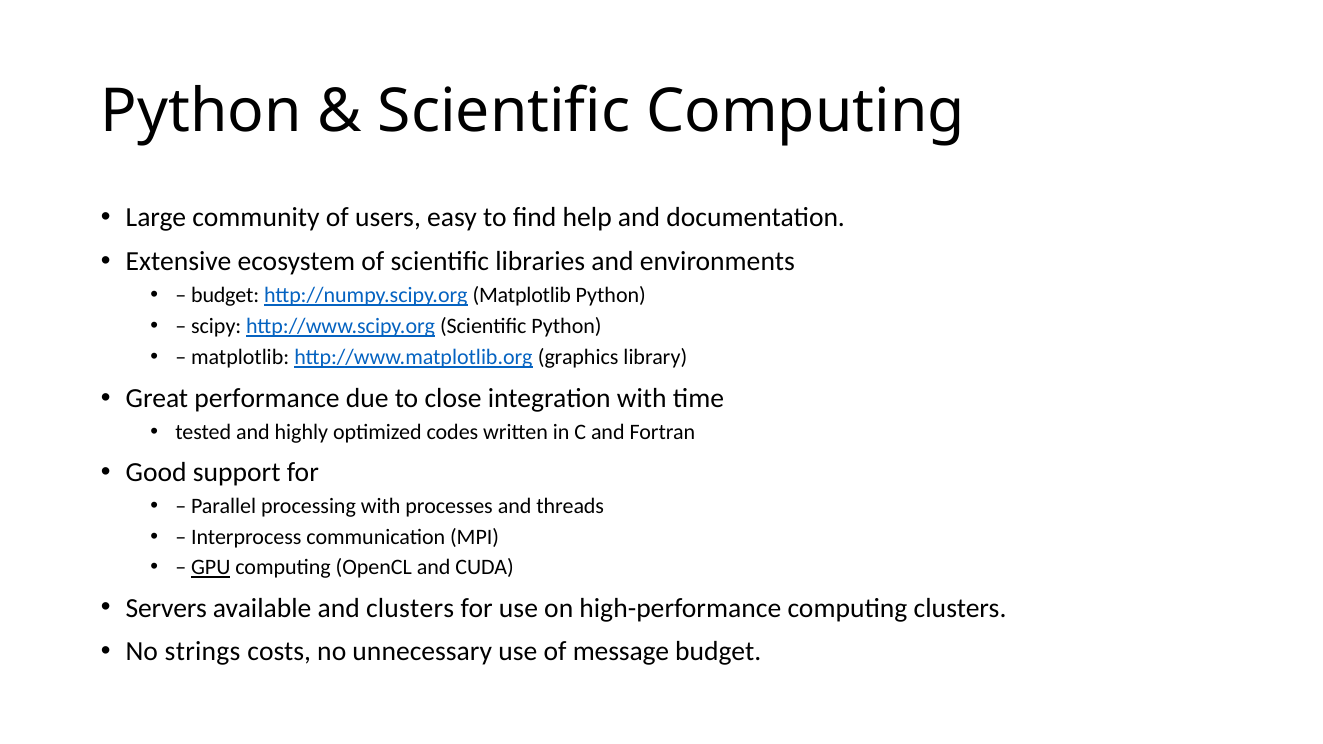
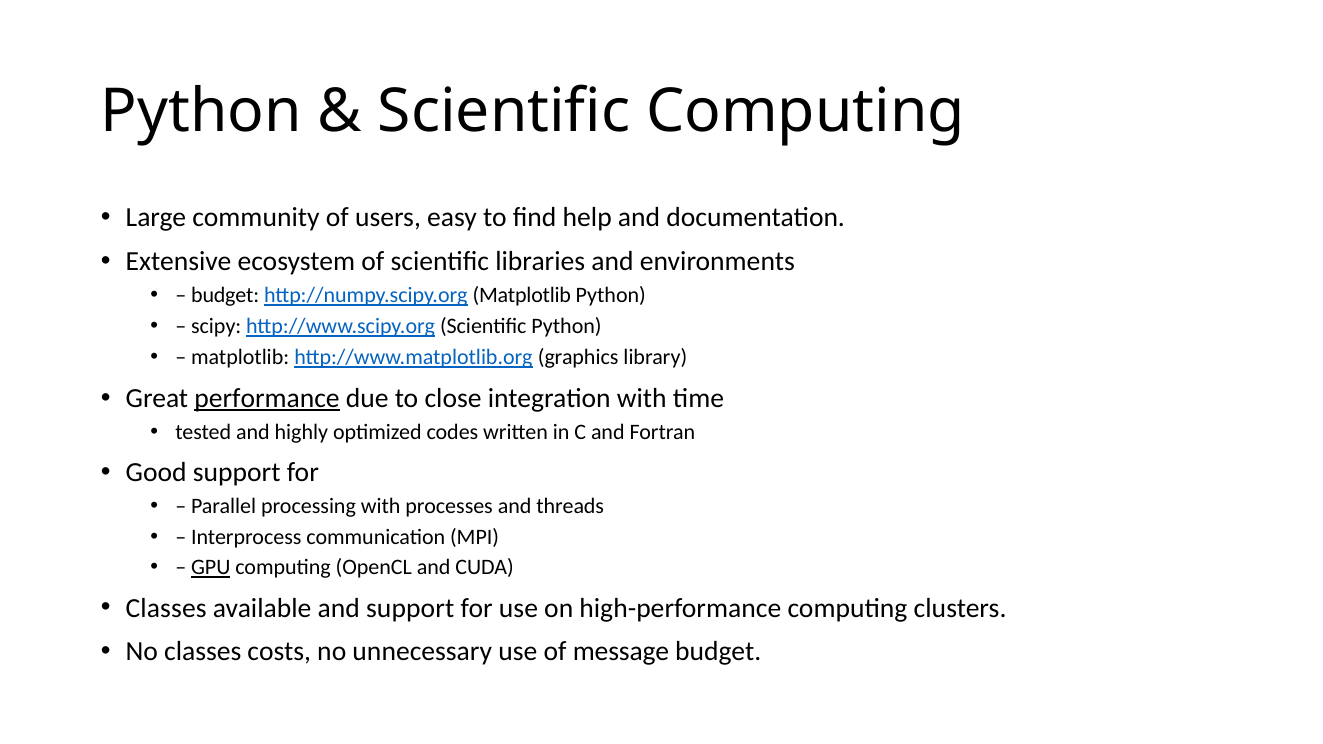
performance underline: none -> present (267, 398)
Servers: Servers -> Classes (166, 608)
and clusters: clusters -> support (410, 608)
No strings: strings -> classes (203, 652)
